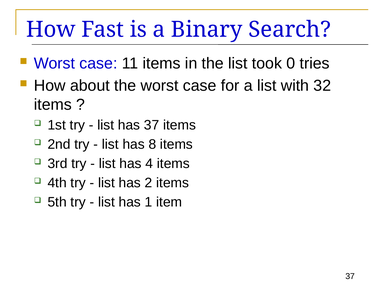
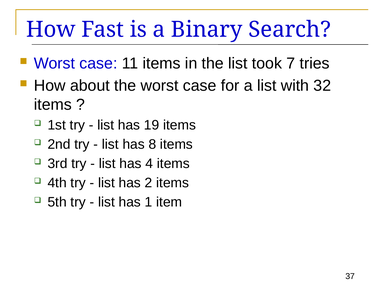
0: 0 -> 7 (291, 63)
has 37: 37 -> 19 (152, 125)
